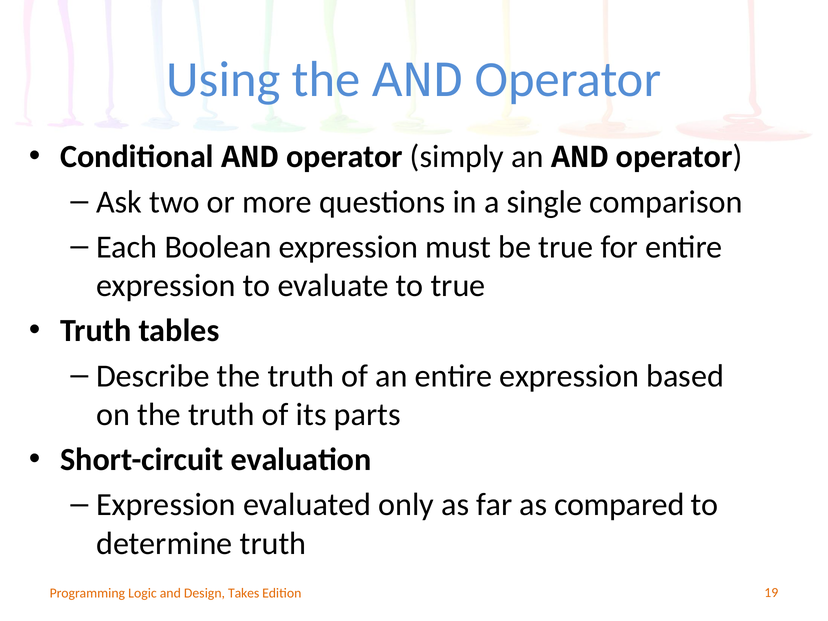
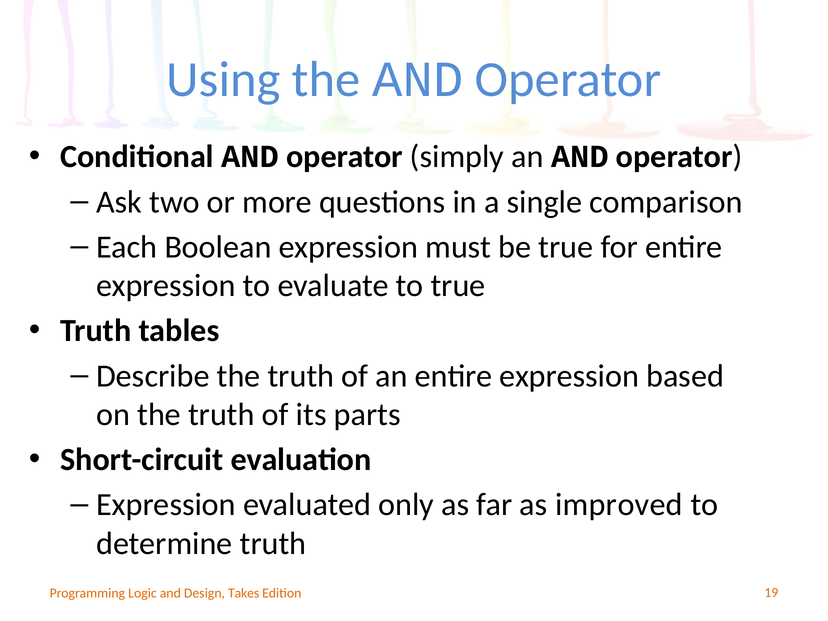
compared: compared -> improved (619, 505)
